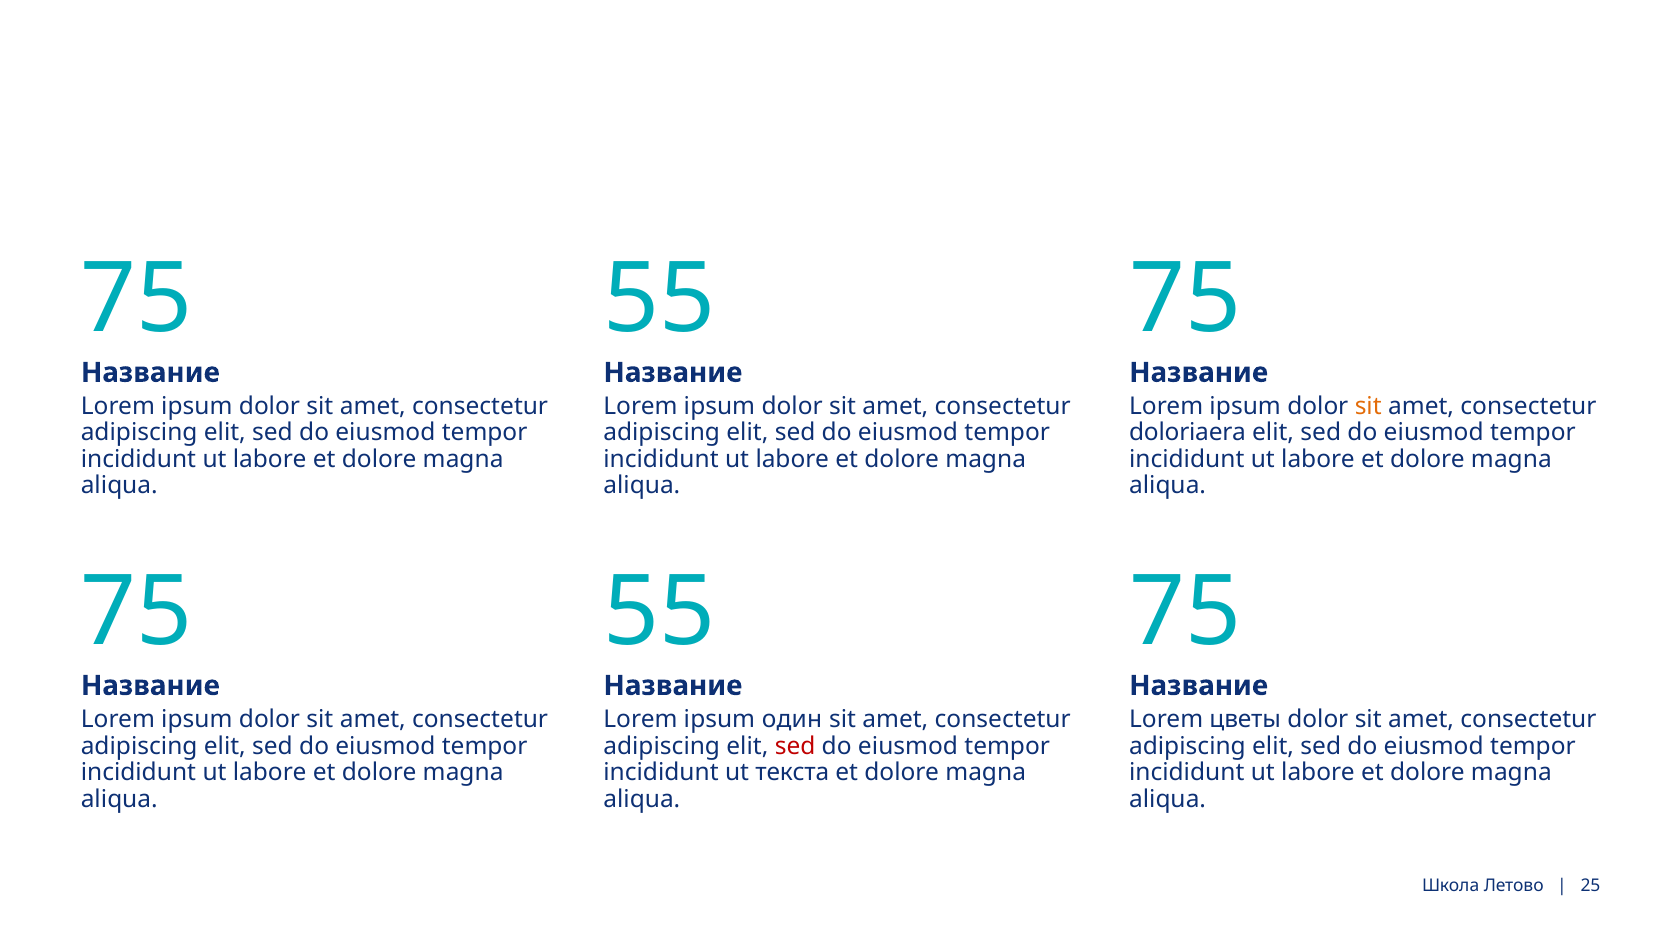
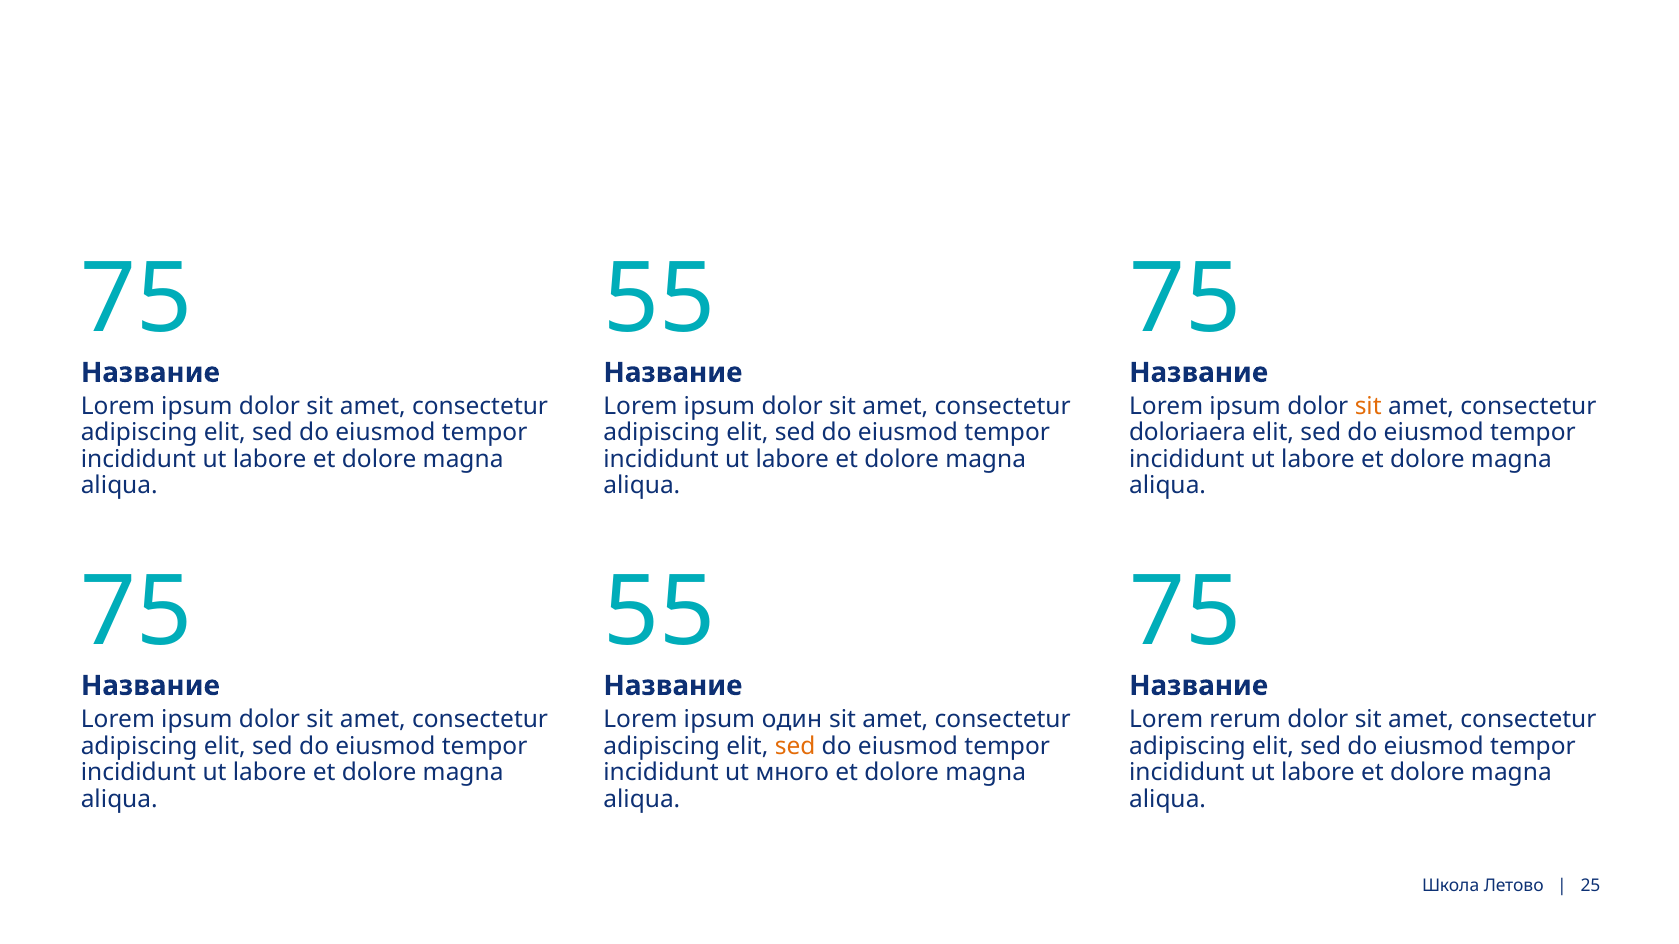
цветы: цветы -> rerum (1245, 720)
sed colour: red -> orange (795, 746)
текста: текста -> много (792, 773)
